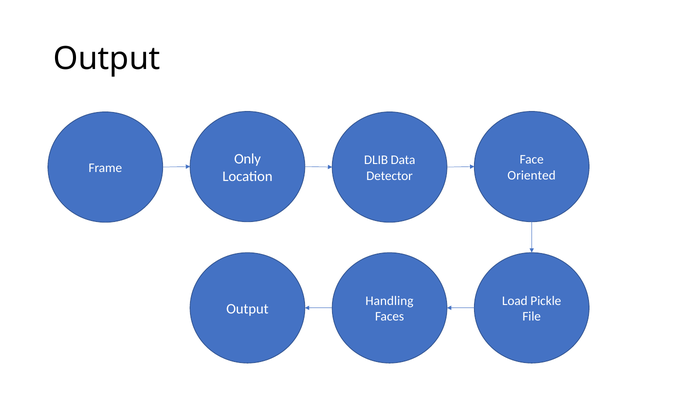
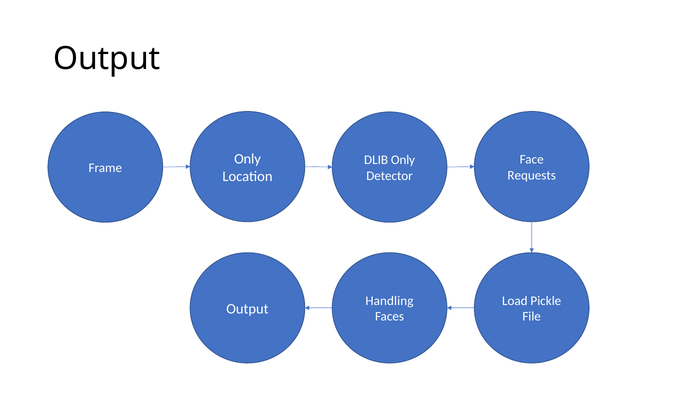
DLIB Data: Data -> Only (403, 160)
Oriented: Oriented -> Requests (532, 175)
